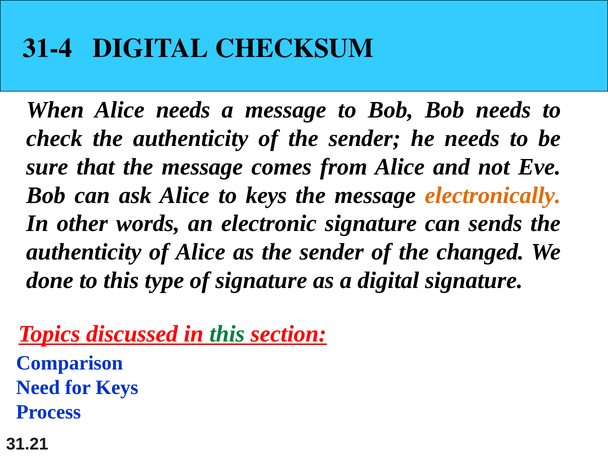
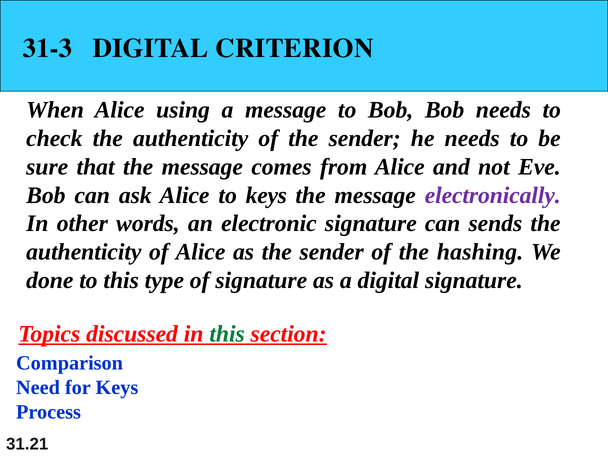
31-4: 31-4 -> 31-3 (48, 48)
CHECKSUM: CHECKSUM -> CRITERION (294, 48)
Alice needs: needs -> using (183, 110)
electronically colour: orange -> purple (493, 195)
changed: changed -> hashing (480, 252)
